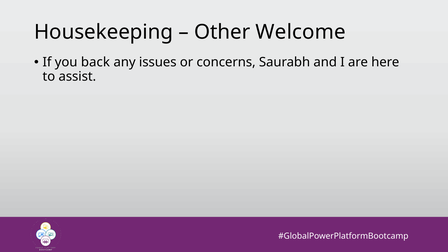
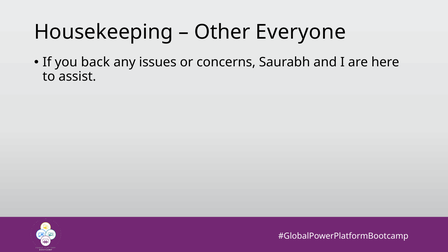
Welcome: Welcome -> Everyone (301, 32)
